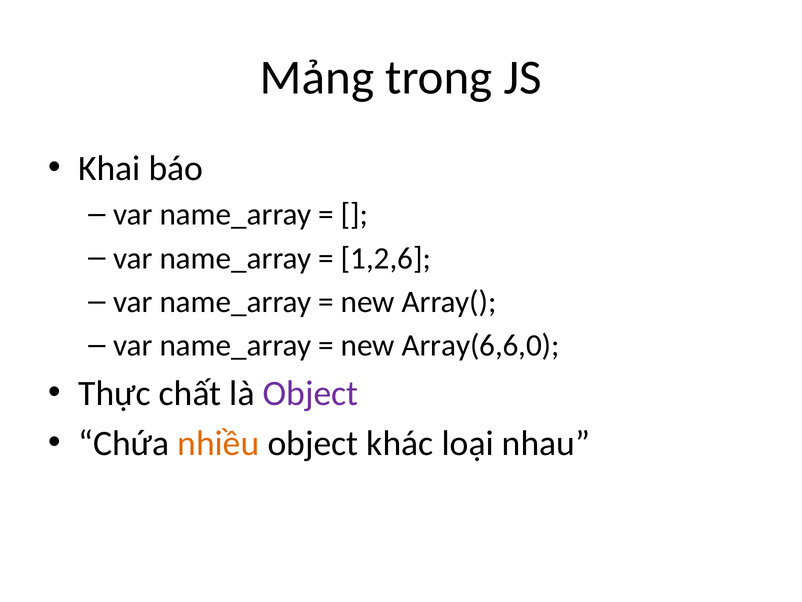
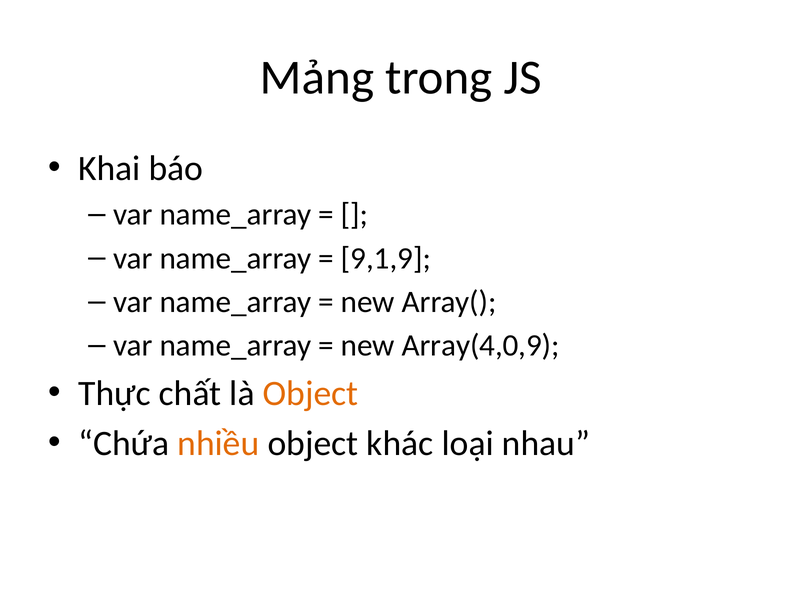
1,2,6: 1,2,6 -> 9,1,9 (386, 258)
Array(6,6,0: Array(6,6,0 -> Array(4,0,9 (481, 345)
Object colour: purple -> orange (311, 393)
